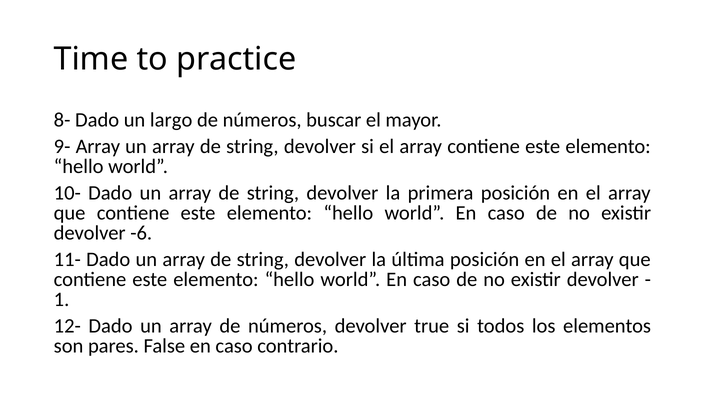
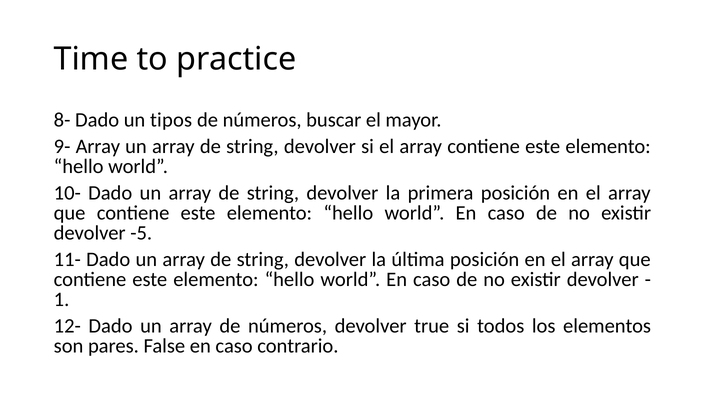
largo: largo -> tipos (171, 120)
-6: -6 -> -5 (141, 233)
